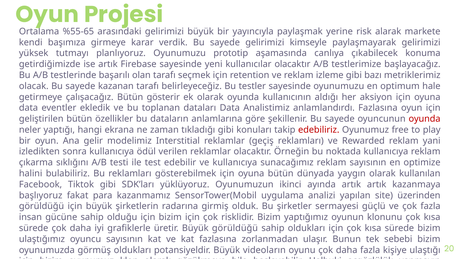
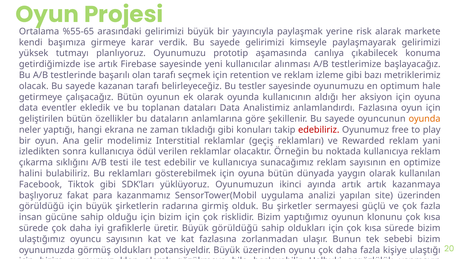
kullanıcılar olacaktır: olacaktır -> alınması (292, 64)
Bütün gösterir: gösterir -> oyunun (163, 97)
oyunda colour: red -> orange (425, 119)
Büyük videoların: videoların -> üzerinden (264, 250)
